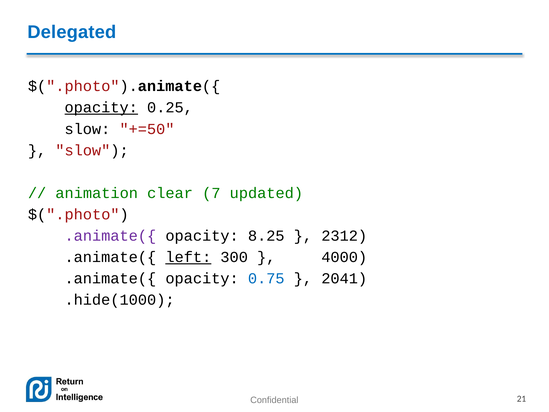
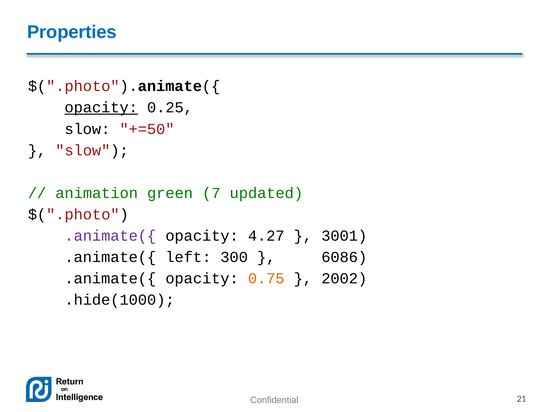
Delegated: Delegated -> Properties (72, 32)
clear: clear -> green (170, 193)
8.25: 8.25 -> 4.27 (266, 236)
2312: 2312 -> 3001 (344, 236)
left underline: present -> none (188, 257)
4000: 4000 -> 6086 (344, 257)
0.75 colour: blue -> orange (266, 278)
2041: 2041 -> 2002 (344, 278)
